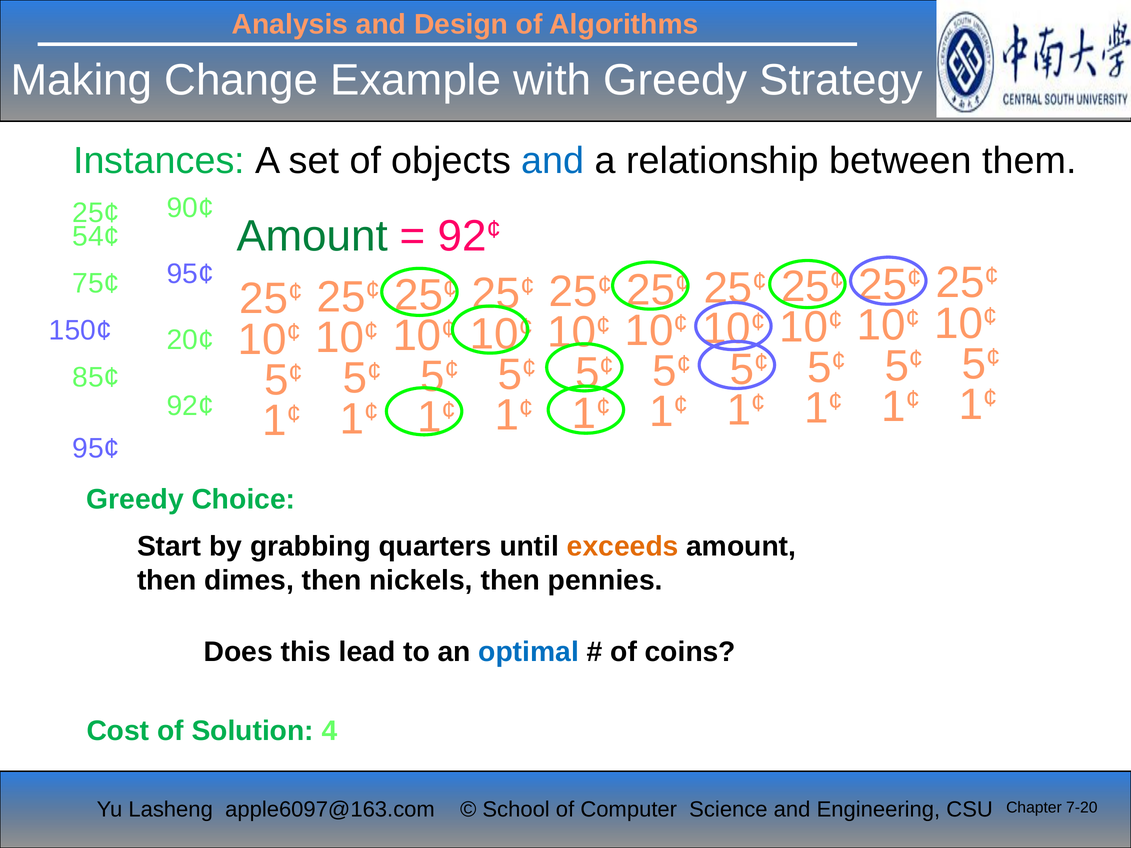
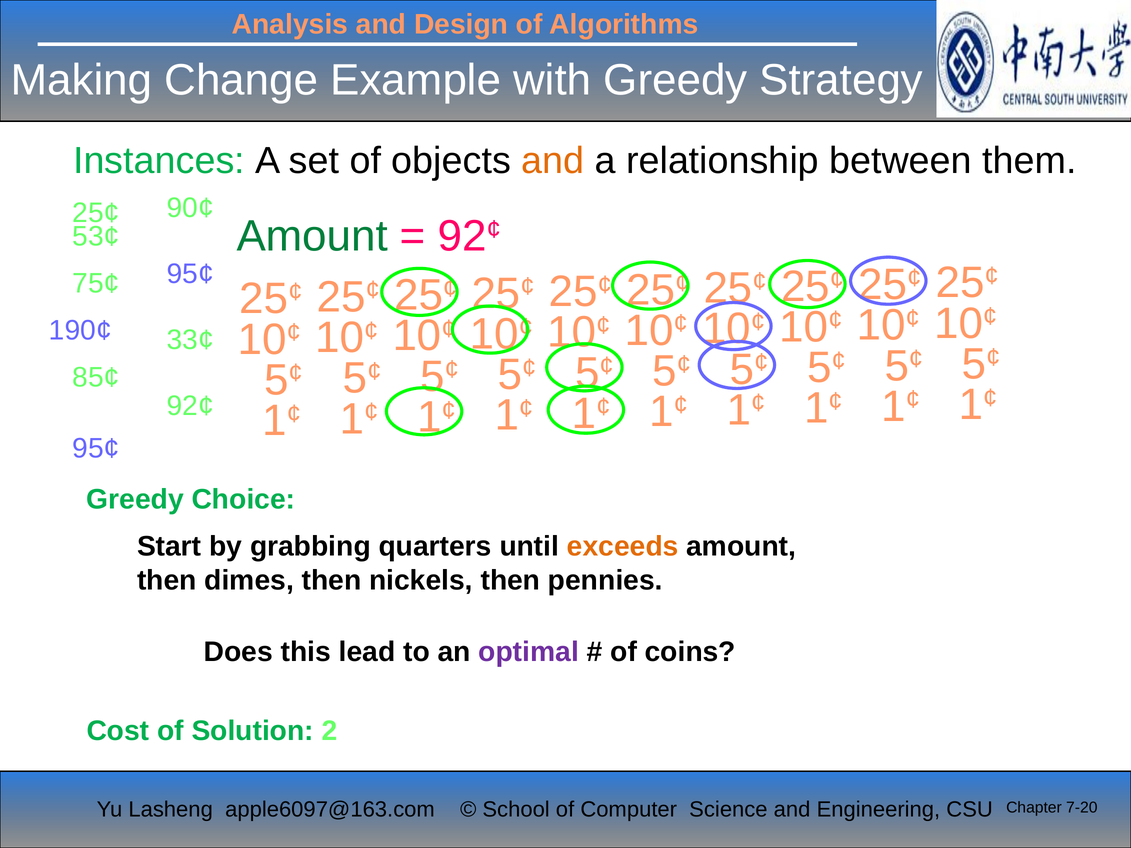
and colour: blue -> orange (553, 161)
54¢: 54¢ -> 53¢ (96, 236)
150¢: 150¢ -> 190¢ (80, 331)
20¢: 20¢ -> 33¢ (190, 340)
optimal colour: blue -> purple (529, 652)
4: 4 -> 2 (330, 731)
